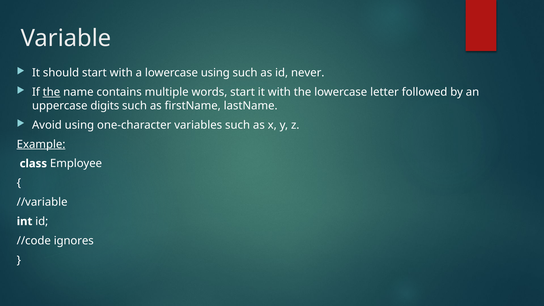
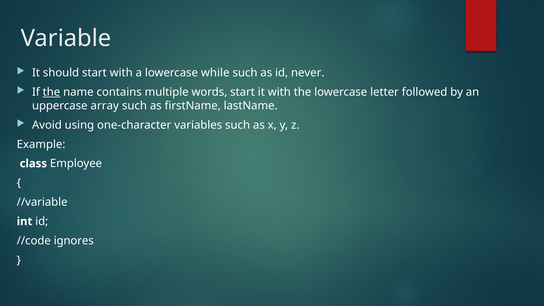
lowercase using: using -> while (215, 73)
digits: digits -> array (105, 106)
Example underline: present -> none (41, 144)
